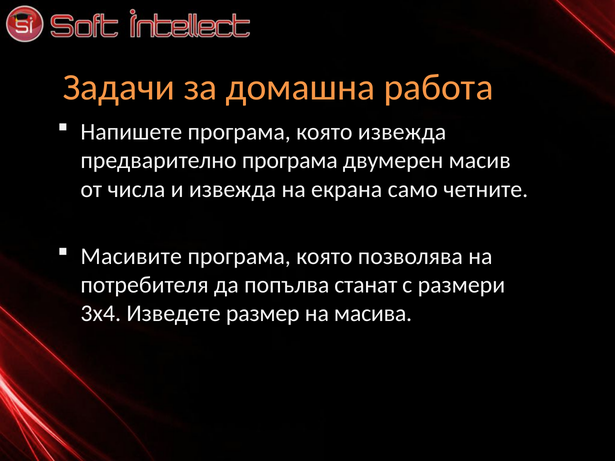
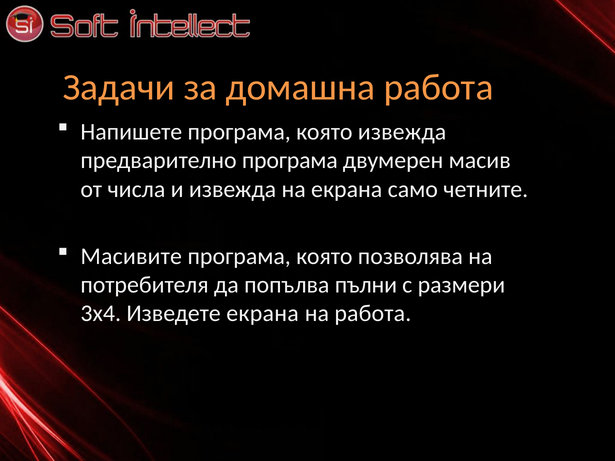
станат: станат -> пълни (366, 285)
Изведете размер: размер -> екрана (263, 314)
на масива: масива -> работа (373, 314)
